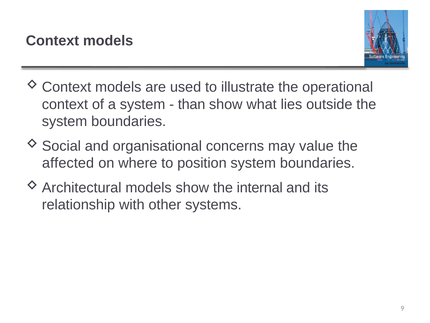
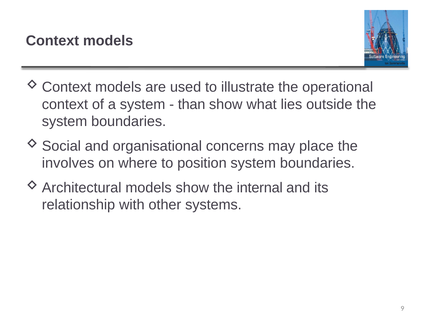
value: value -> place (316, 146)
affected: affected -> involves (68, 163)
